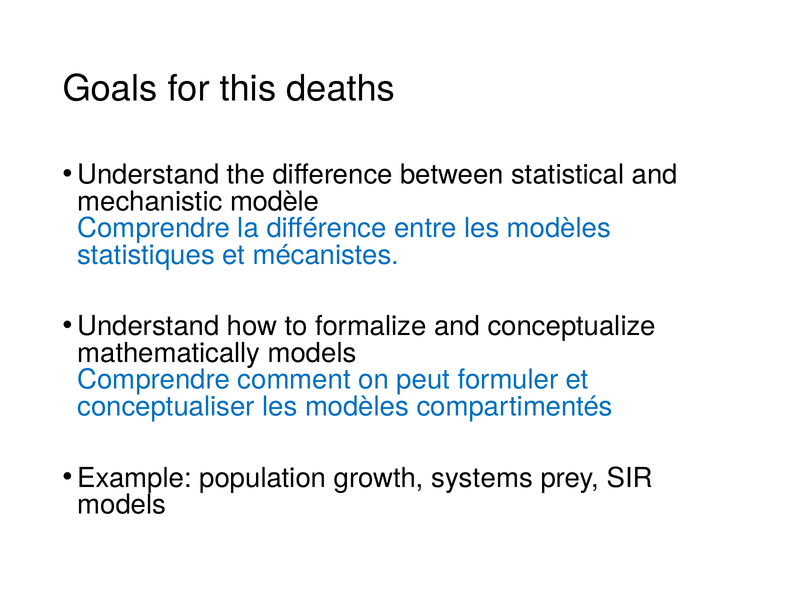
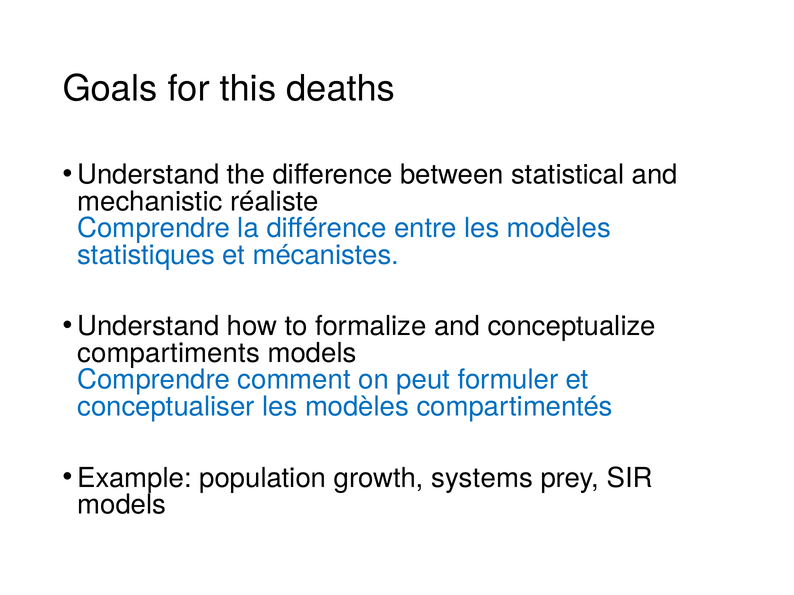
modèle: modèle -> réaliste (274, 202)
mathematically: mathematically -> compartiments (169, 353)
